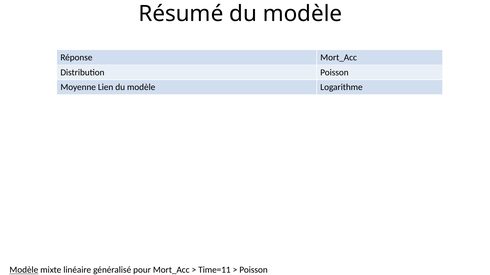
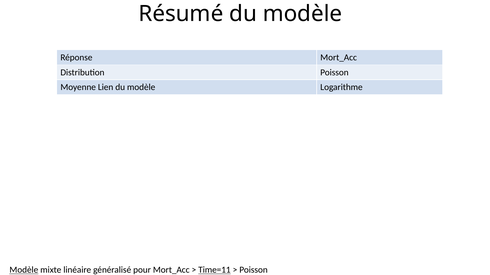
Time=11 underline: none -> present (214, 271)
